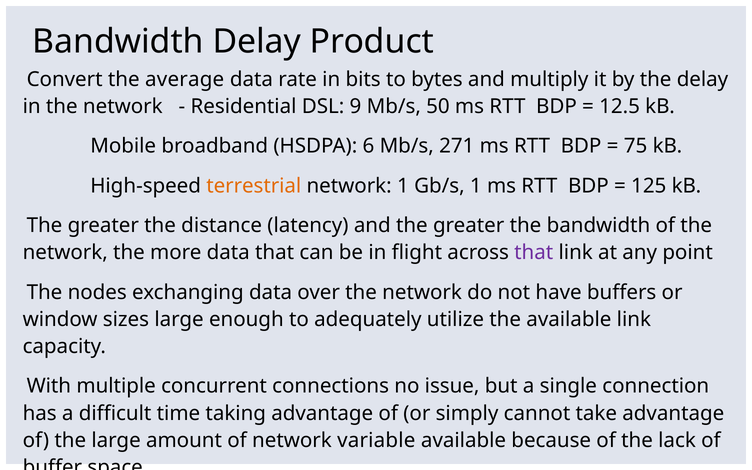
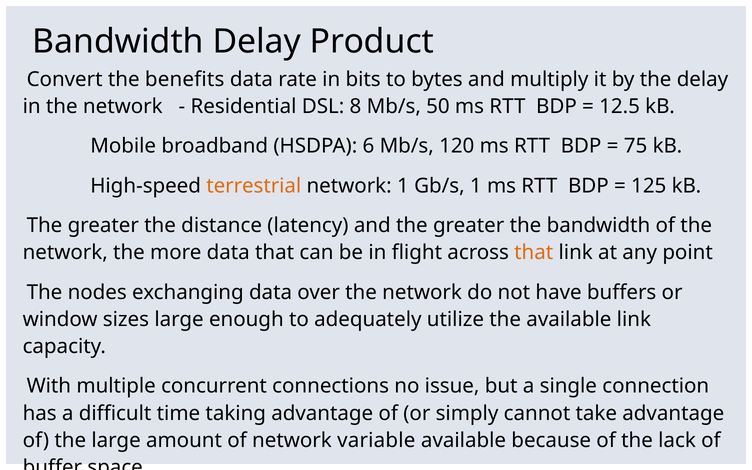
average: average -> benefits (185, 79)
9: 9 -> 8 (355, 107)
271: 271 -> 120 (457, 146)
that colour: purple -> orange (534, 253)
